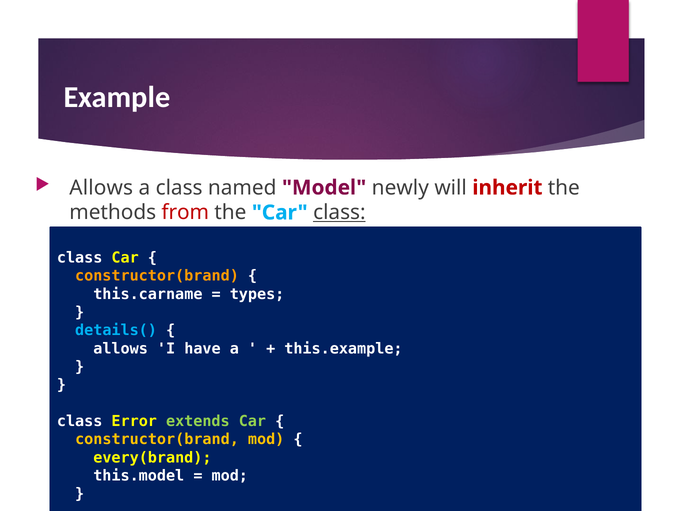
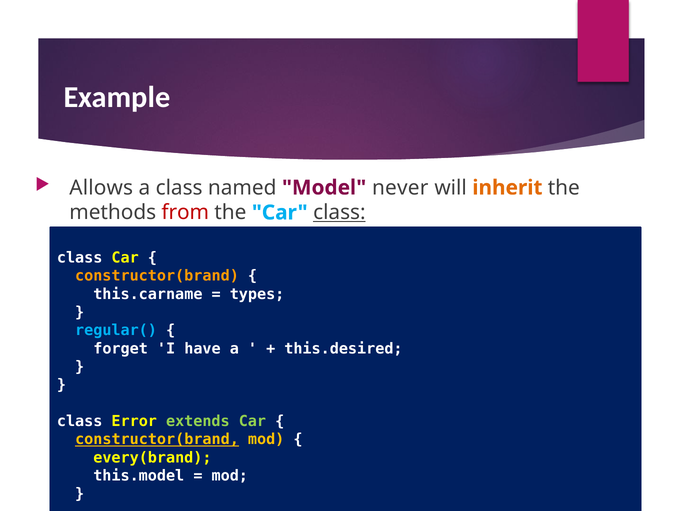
newly: newly -> never (400, 188)
inherit colour: red -> orange (507, 188)
details(: details( -> regular( (116, 331)
allows: allows -> forget (121, 349)
this.example: this.example -> this.desired (343, 349)
constructor(brand underline: none -> present (157, 440)
